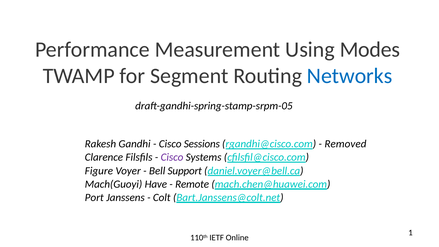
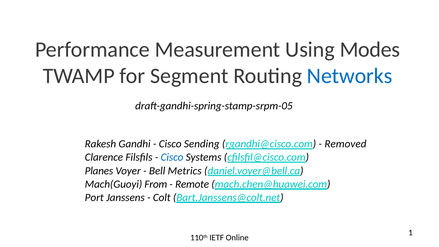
Sessions: Sessions -> Sending (202, 144)
Cisco colour: purple -> blue (172, 157)
Figure: Figure -> Planes (99, 171)
Support: Support -> Metrics (185, 171)
Have: Have -> From (156, 184)
